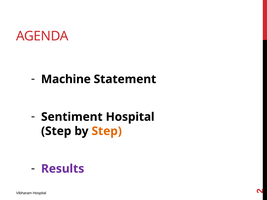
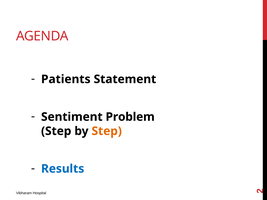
Machine: Machine -> Patients (66, 79)
Sentiment Hospital: Hospital -> Problem (130, 117)
Results colour: purple -> blue (63, 169)
